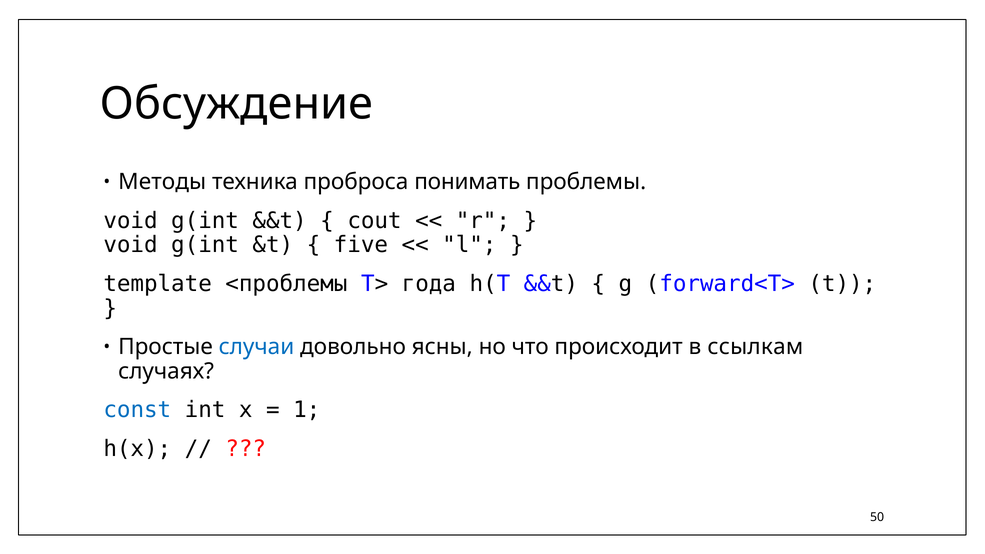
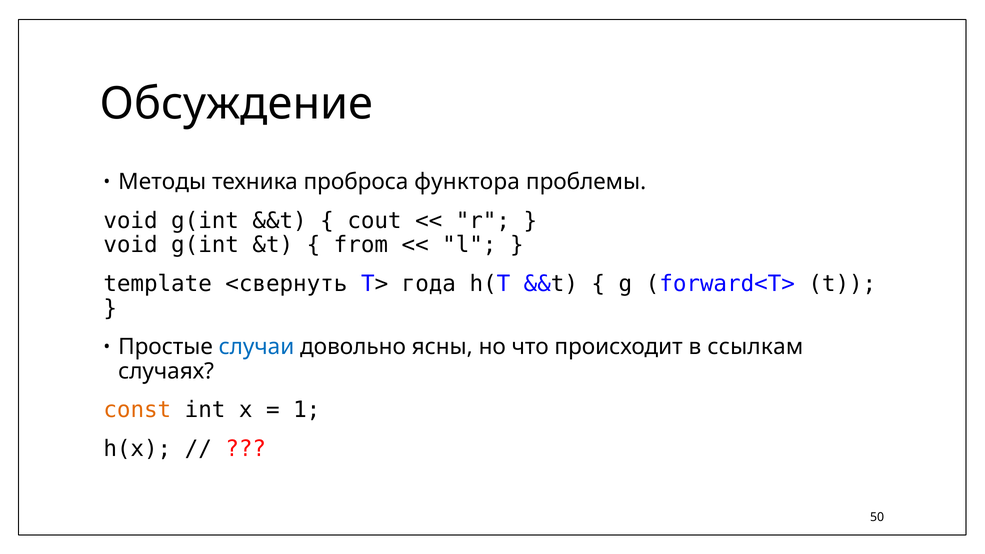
понимать: понимать -> функтора (467, 182)
five: five -> from (361, 245)
<проблемы: <проблемы -> <свернуть (286, 284)
const colour: blue -> orange (137, 410)
